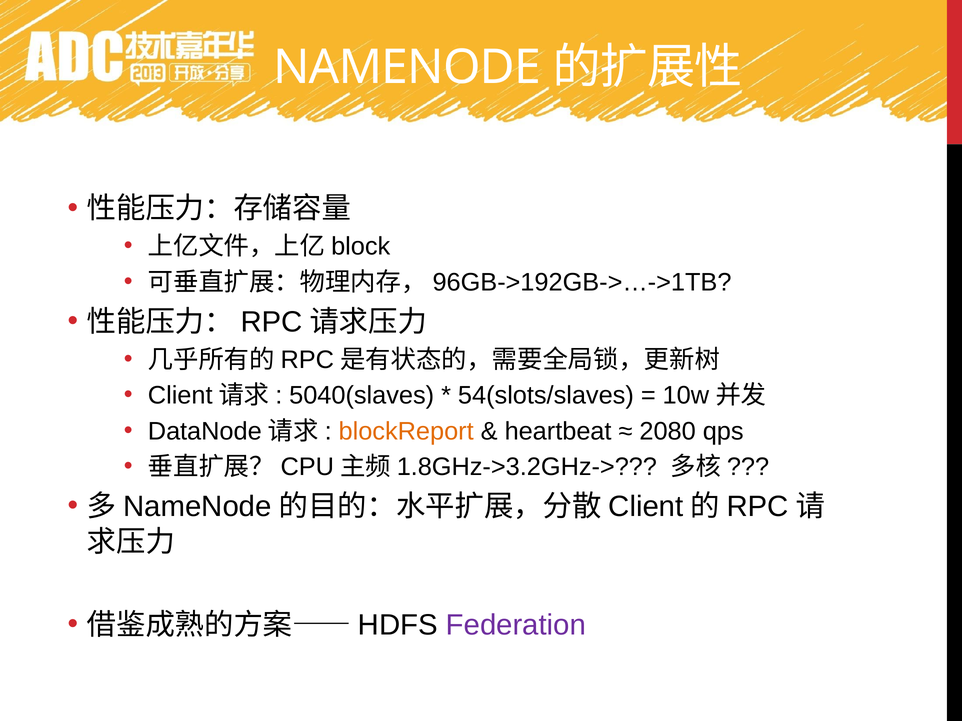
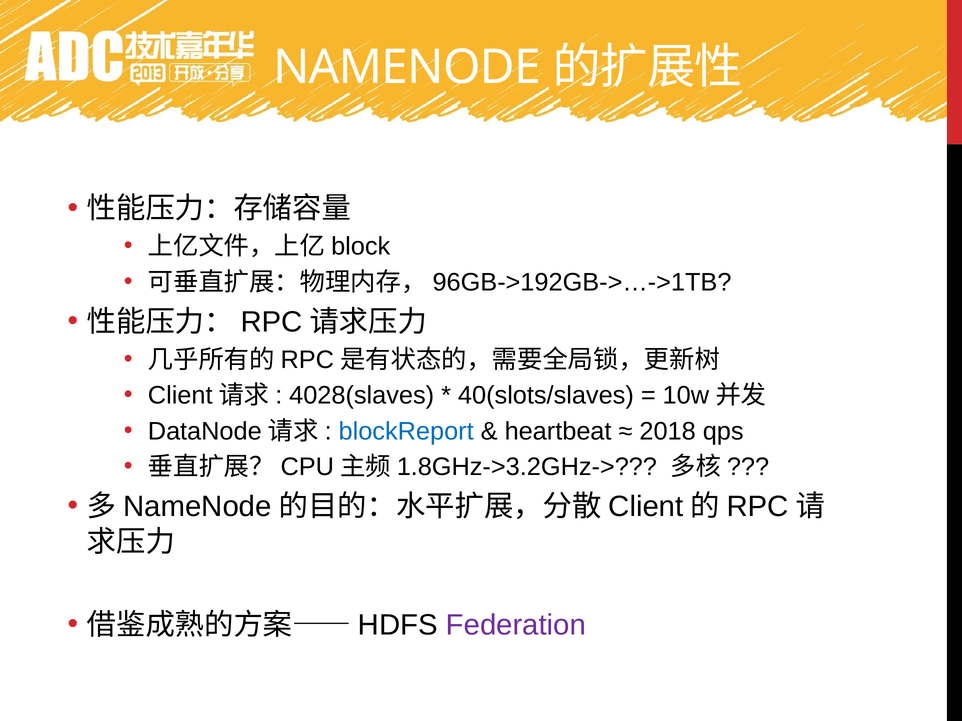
5040(slaves: 5040(slaves -> 4028(slaves (362, 396)
54(slots/slaves: 54(slots/slaves -> 40(slots/slaves (546, 396)
blockReport colour: orange -> blue (406, 432)
2080: 2080 -> 2018 (668, 432)
